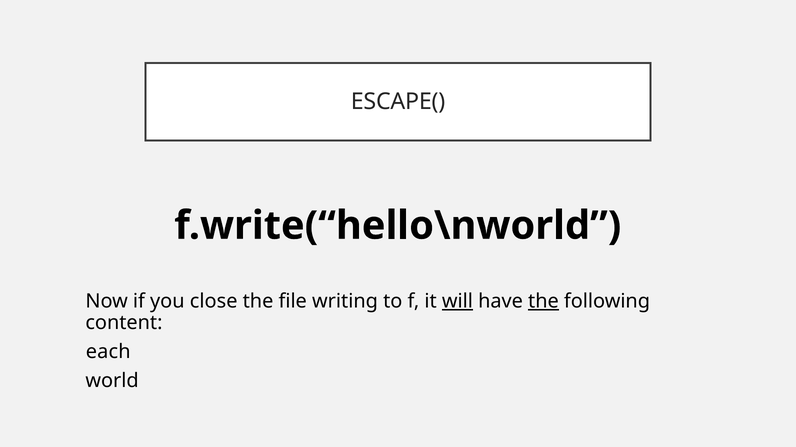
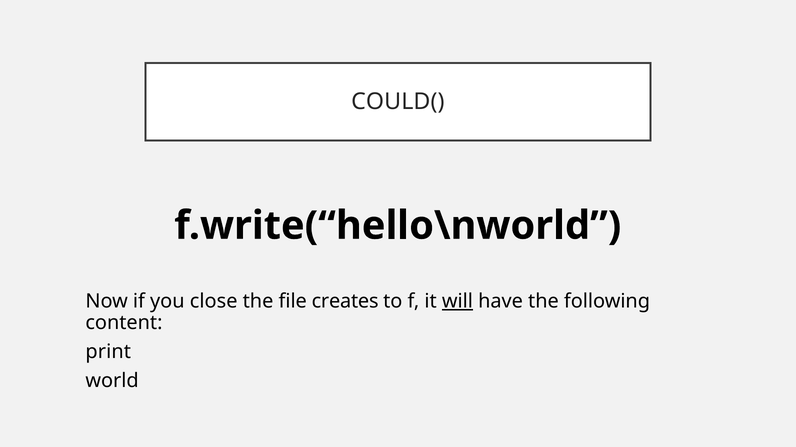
ESCAPE(: ESCAPE( -> COULD( (398, 102)
writing: writing -> creates (345, 302)
the underline: present -> none (543, 302)
each: each -> print (108, 352)
